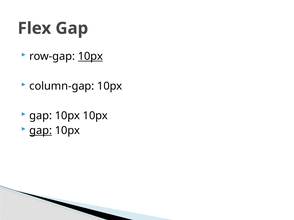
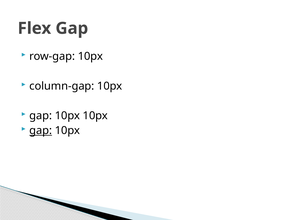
10px underline: present -> none (90, 56)
